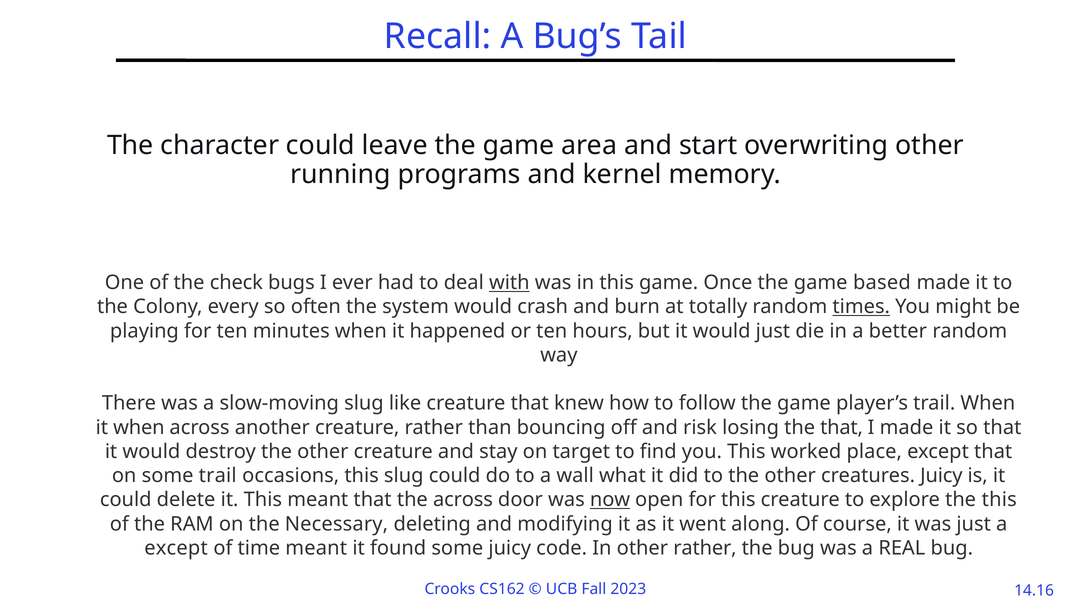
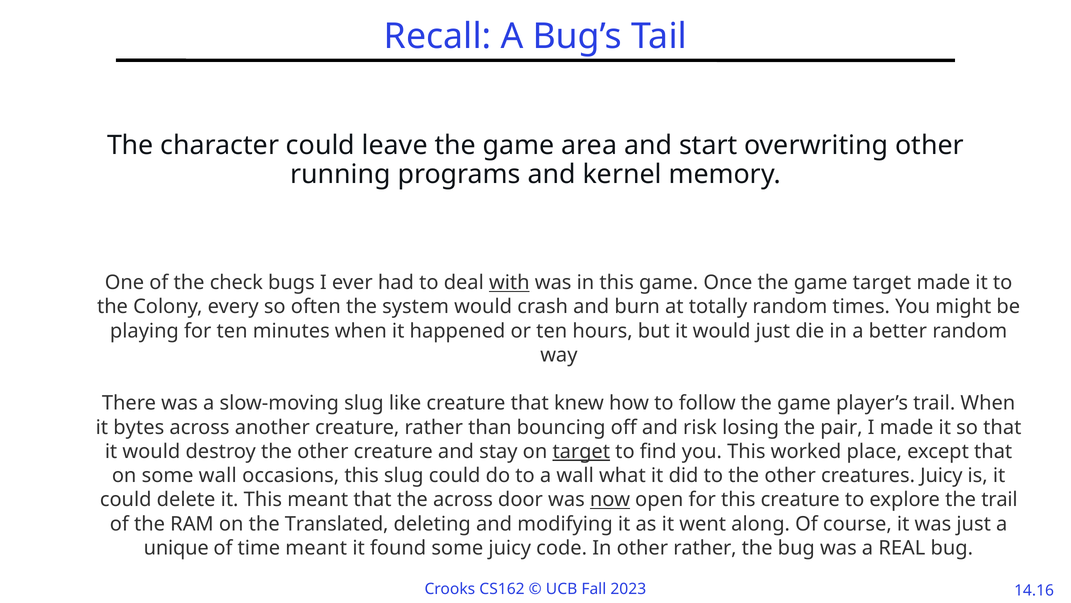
game based: based -> target (882, 282)
times underline: present -> none (861, 307)
it when: when -> bytes (139, 427)
the that: that -> pair (841, 427)
target underline: none -> present (581, 451)
some trail: trail -> wall (218, 475)
the this: this -> trail (999, 499)
Necessary: Necessary -> Translated (337, 523)
except: except -> unique (176, 548)
